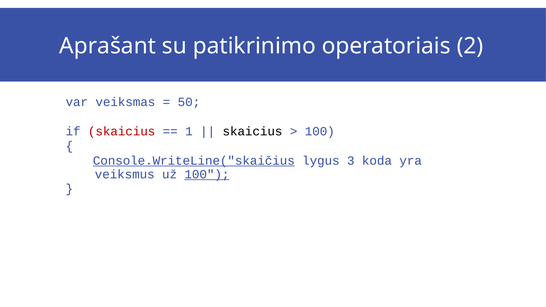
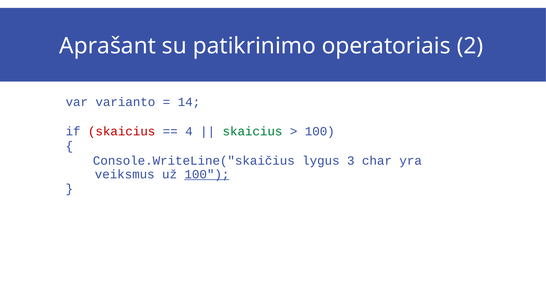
veiksmas: veiksmas -> varianto (125, 102)
50: 50 -> 14 (189, 102)
1: 1 -> 4 (189, 132)
skaicius colour: black -> green (252, 132)
Console.WriteLine("skaičius underline: present -> none (194, 161)
koda: koda -> char (377, 161)
